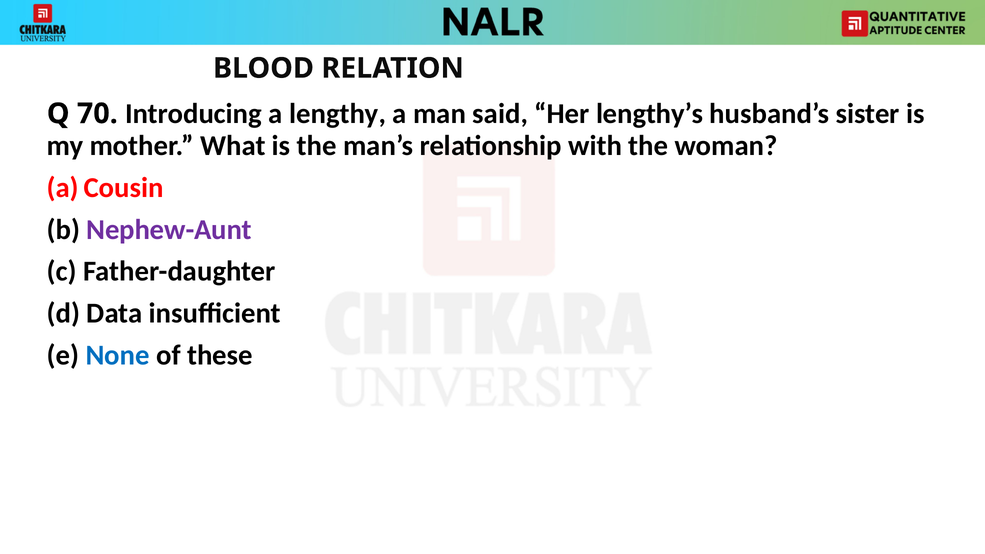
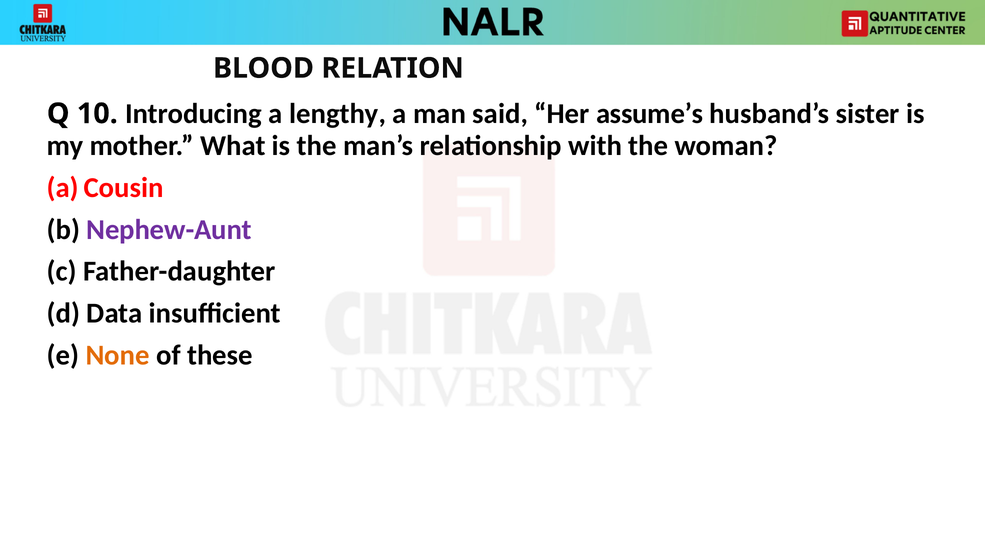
70: 70 -> 10 (97, 114)
lengthy’s: lengthy’s -> assume’s (650, 114)
None colour: blue -> orange (118, 355)
